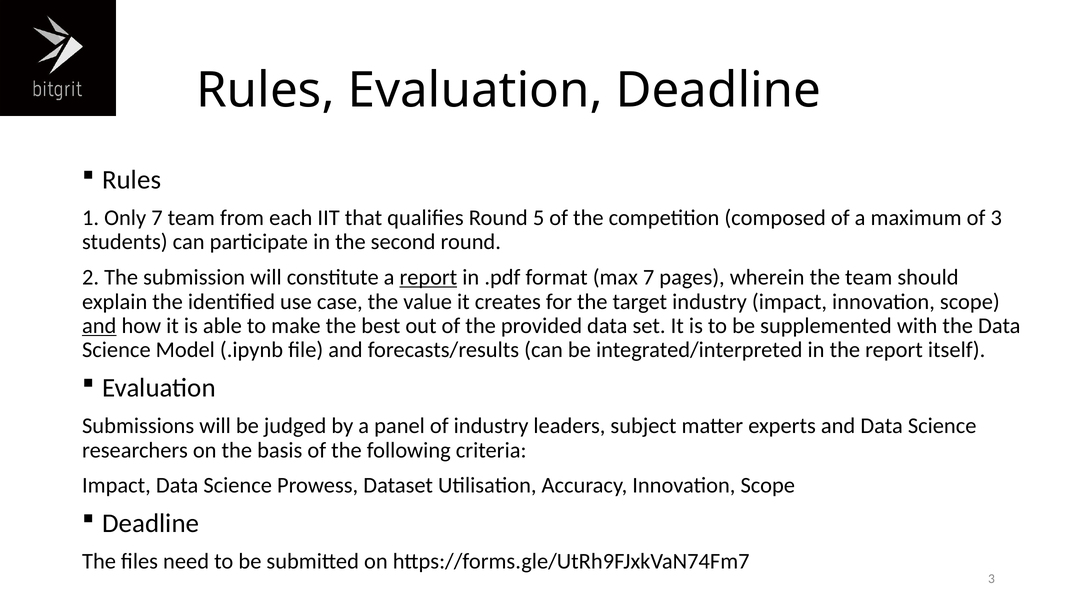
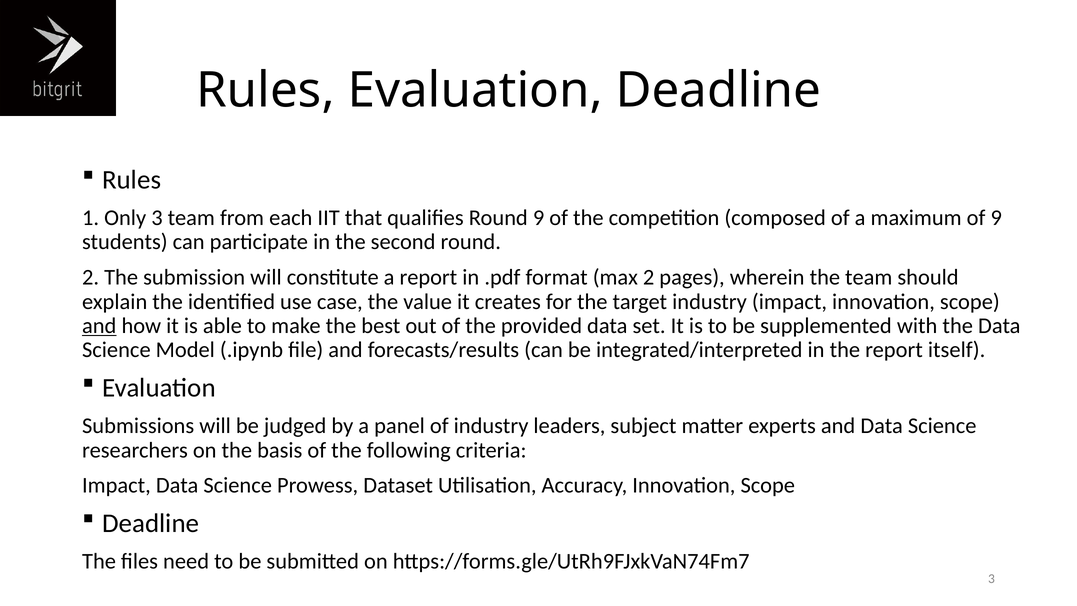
Only 7: 7 -> 3 (157, 218)
Round 5: 5 -> 9 (539, 218)
of 3: 3 -> 9 (996, 218)
report underline: present -> none (428, 277)
max 7: 7 -> 2 (649, 277)
